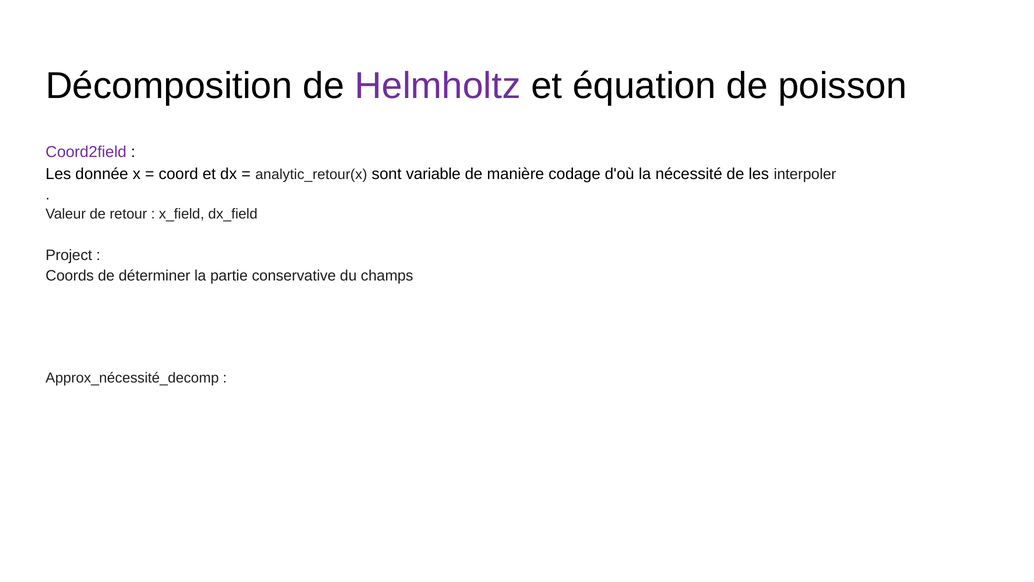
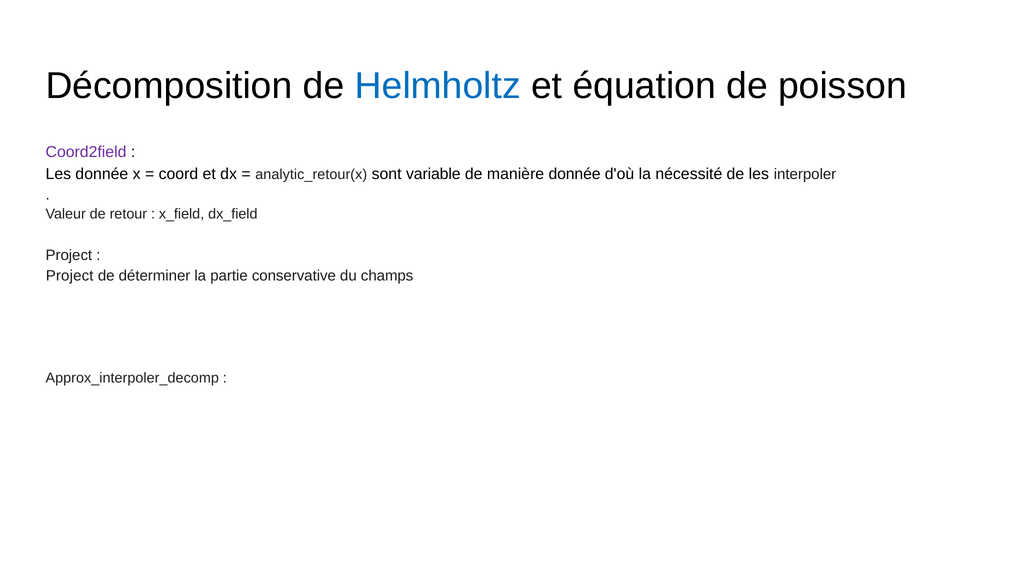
Helmholtz colour: purple -> blue (438, 86)
manière codage: codage -> donnée (575, 174)
Coords: Coords -> Project (70, 276)
Approx_nécessité_decomp: Approx_nécessité_decomp -> Approx_interpoler_decomp (132, 378)
